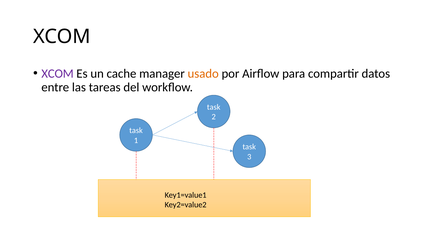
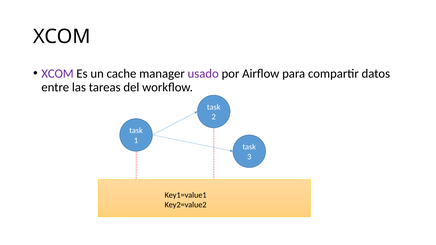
usado colour: orange -> purple (203, 74)
